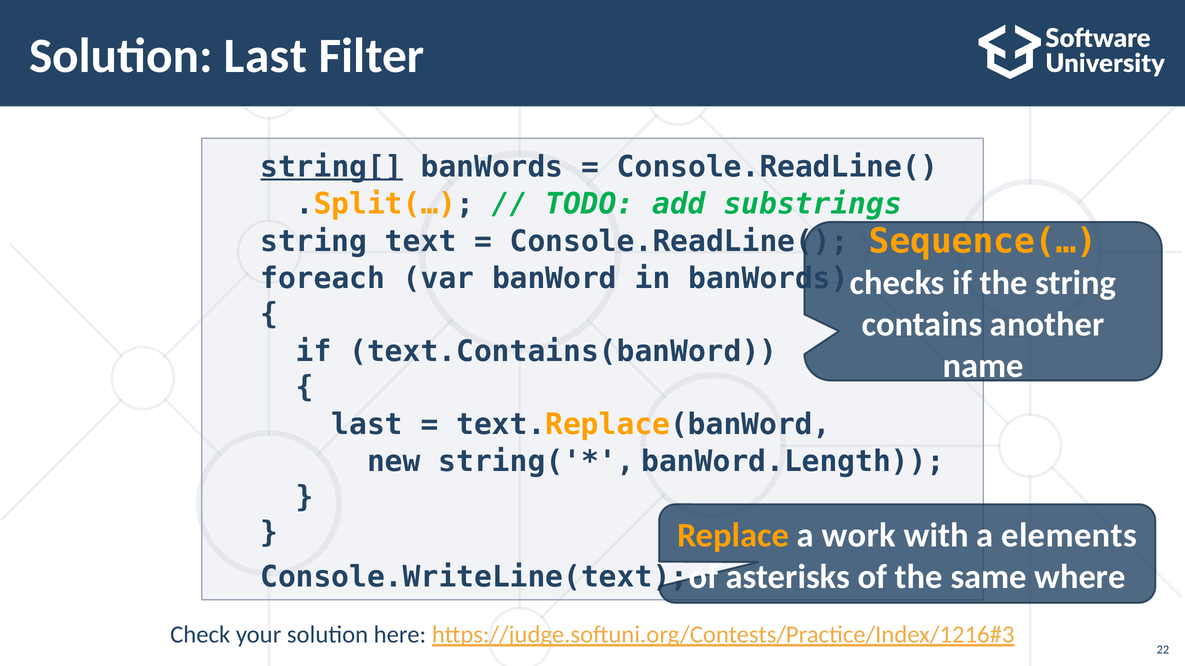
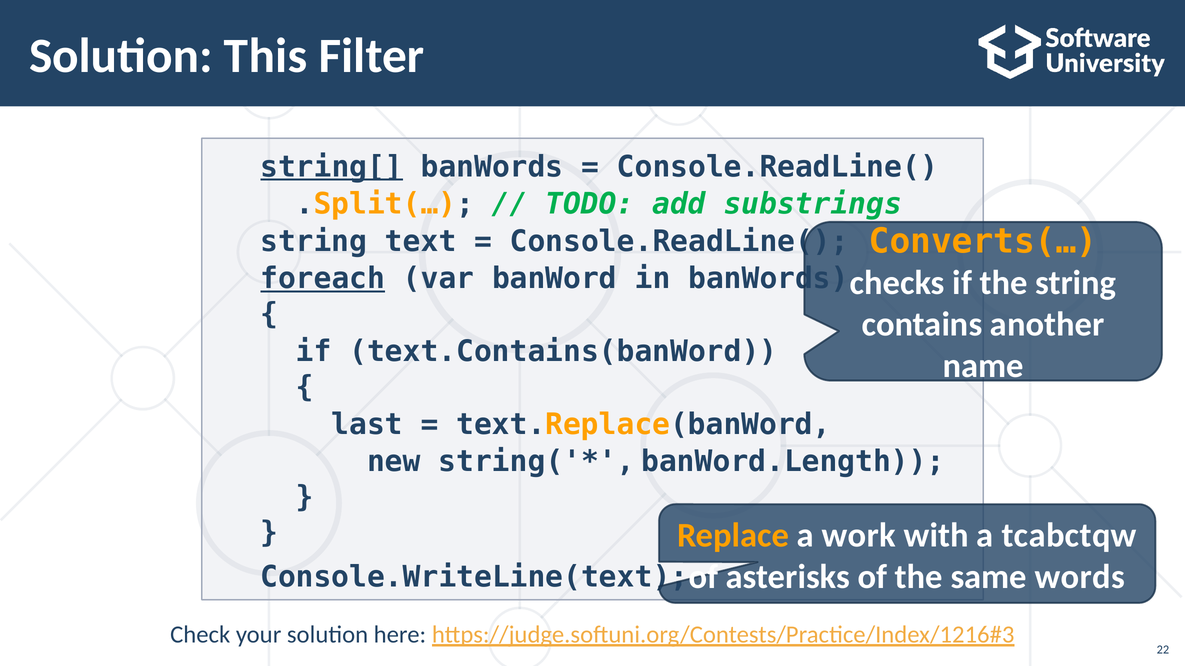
Solution Last: Last -> This (266, 56)
Sequence(…: Sequence(… -> Converts(… (983, 242)
foreach underline: none -> present (323, 279)
elements: elements -> tcabctqw (1069, 536)
where: where -> words (1080, 577)
